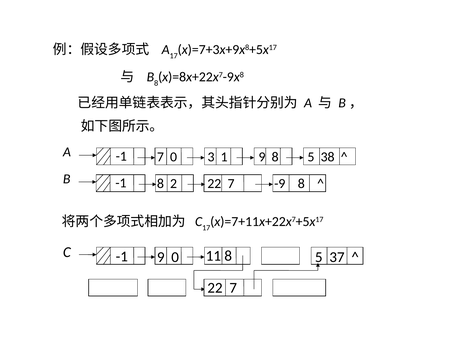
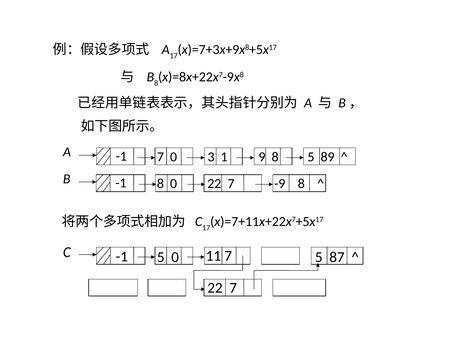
38: 38 -> 89 (328, 157)
8 2: 2 -> 0 (174, 184)
11 8: 8 -> 7 (228, 256)
-1 9: 9 -> 5 (161, 257)
37: 37 -> 87 (337, 257)
